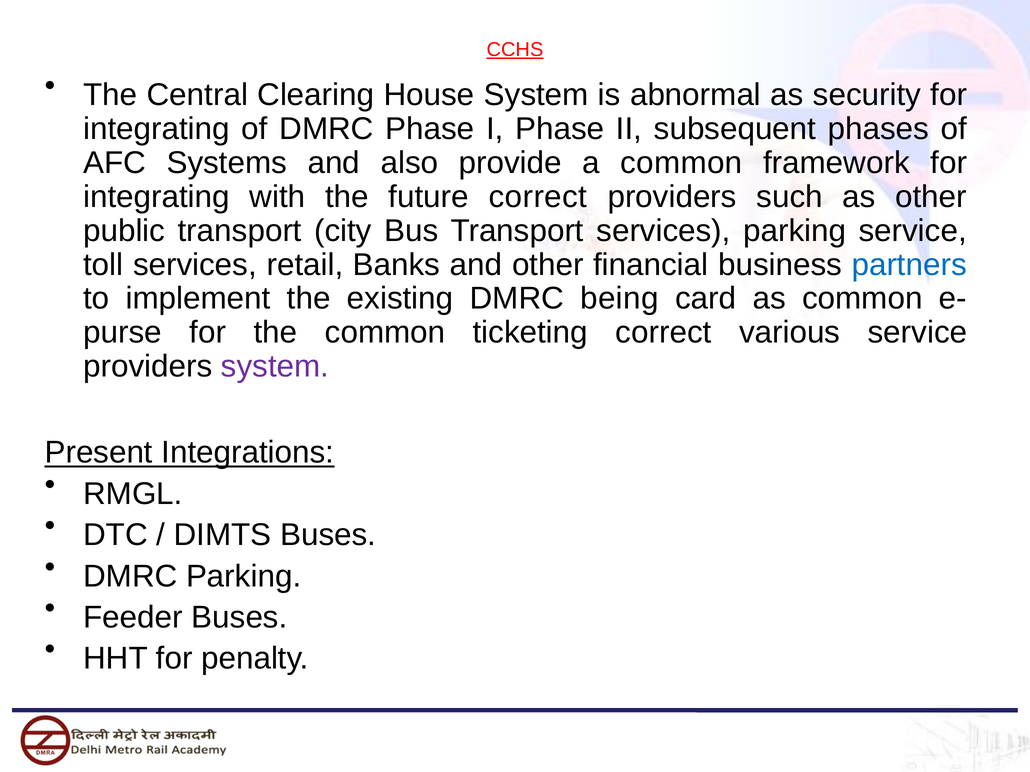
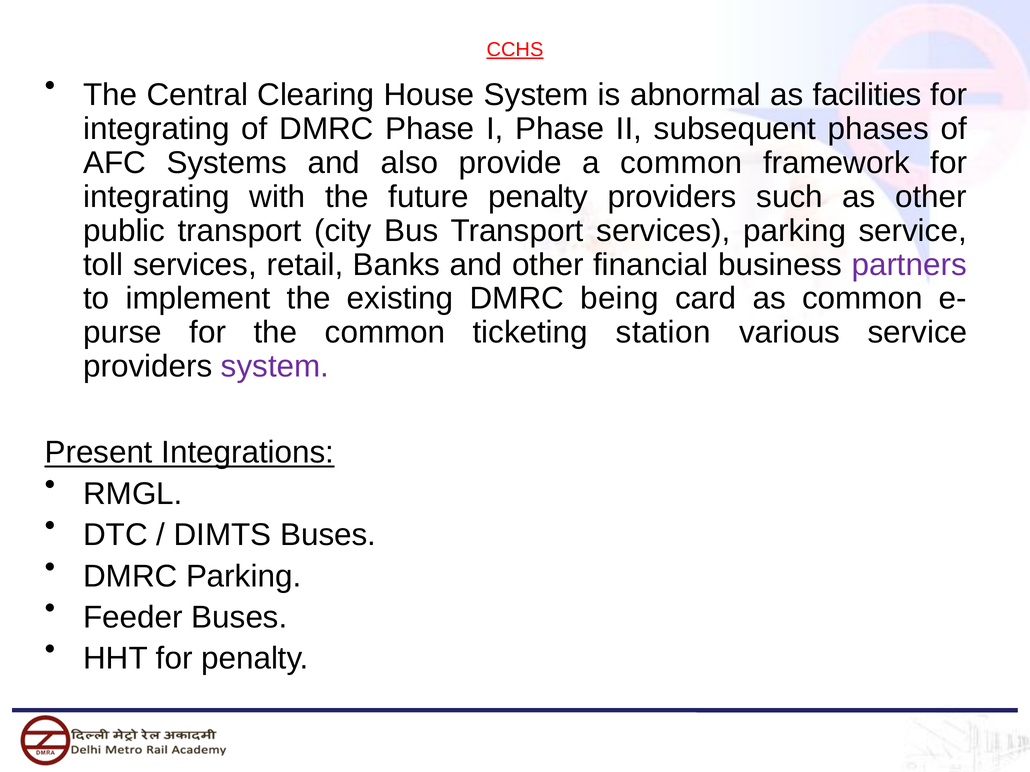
security: security -> facilities (867, 95)
future correct: correct -> penalty (538, 197)
partners colour: blue -> purple (909, 265)
ticketing correct: correct -> station (663, 333)
